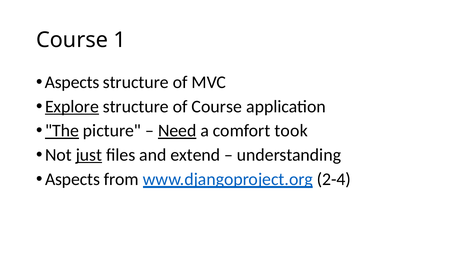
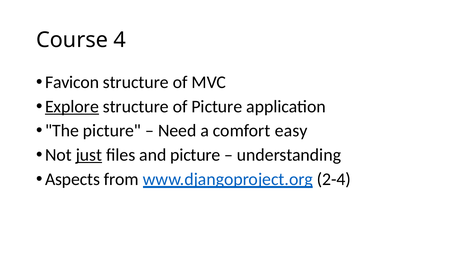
1: 1 -> 4 (120, 40)
Aspects: Aspects -> Favicon (72, 82)
of Course: Course -> Picture (217, 106)
The underline: present -> none (62, 131)
Need underline: present -> none (177, 131)
took: took -> easy (291, 131)
and extend: extend -> picture (195, 155)
